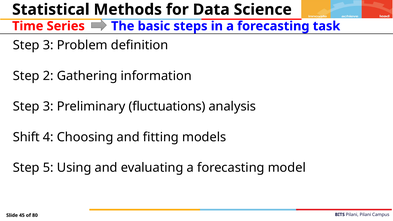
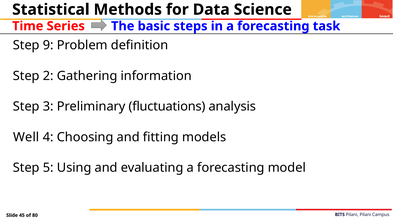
3: 3 -> 9 (48, 45)
Shift: Shift -> Well (26, 137)
